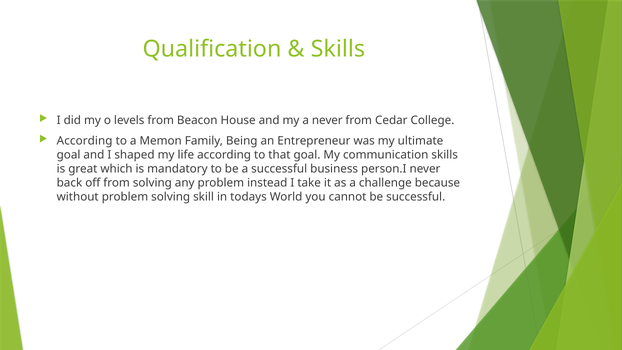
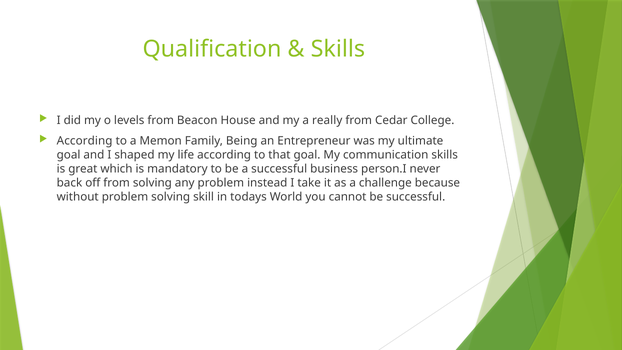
a never: never -> really (327, 120)
